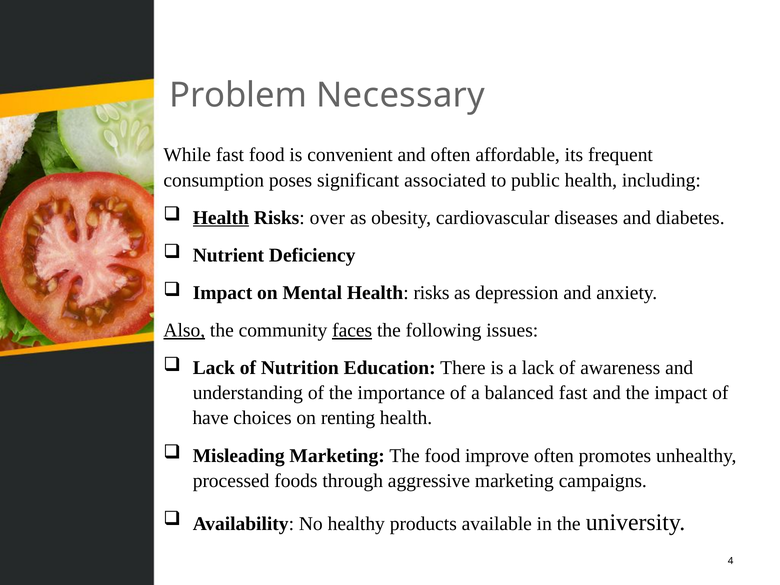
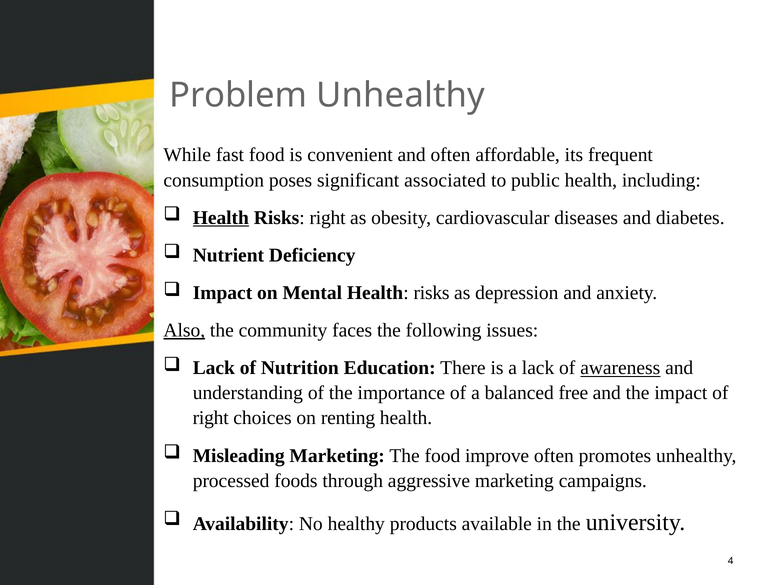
Problem Necessary: Necessary -> Unhealthy (401, 95)
Risks over: over -> right (328, 218)
faces underline: present -> none (352, 330)
awareness underline: none -> present (620, 368)
balanced fast: fast -> free (573, 393)
have: have -> right (211, 418)
